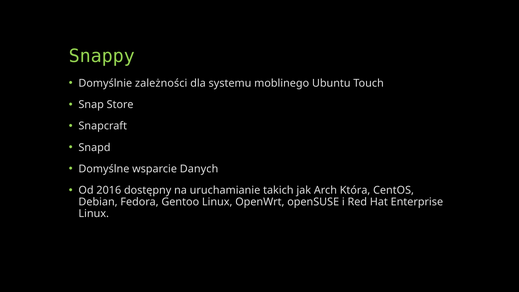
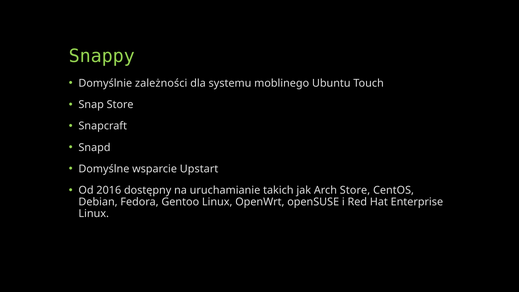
Danych: Danych -> Upstart (199, 169)
Arch Która: Która -> Store (355, 190)
